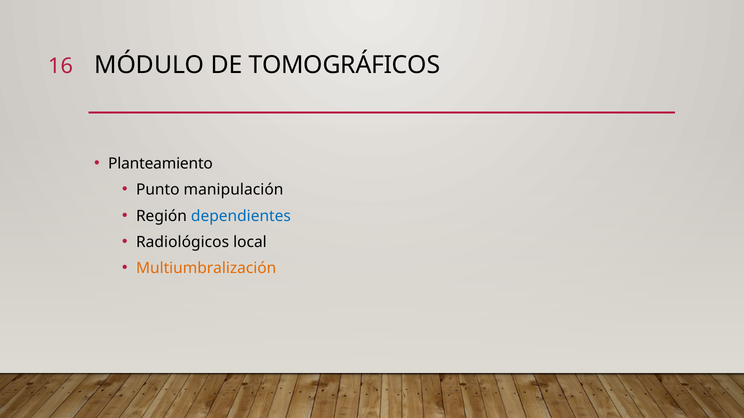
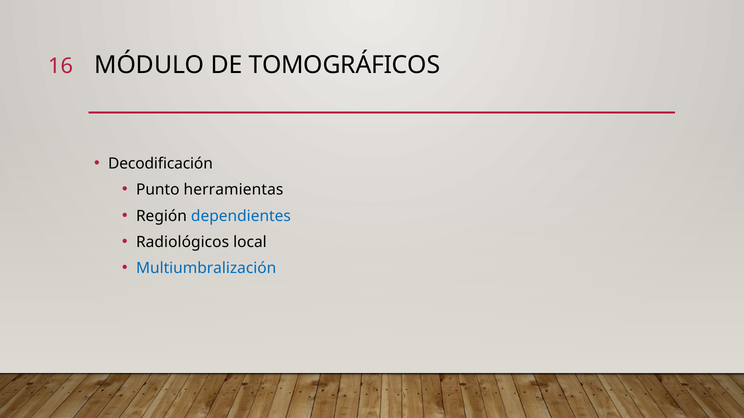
Planteamiento: Planteamiento -> Decodificación (160, 164)
manipulación: manipulación -> herramientas (234, 190)
Multiumbralización colour: orange -> blue (206, 269)
